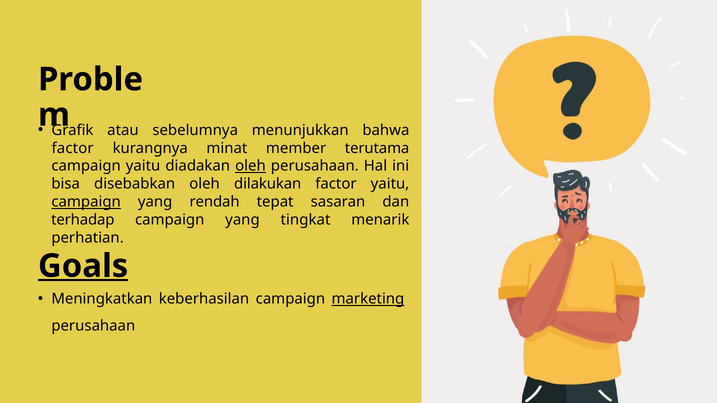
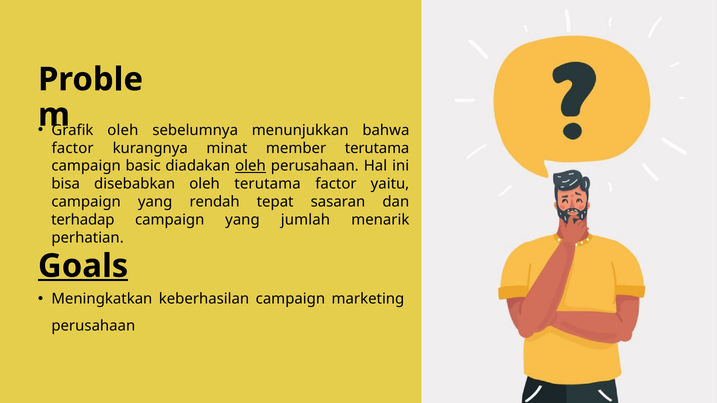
atau: atau -> oleh (123, 130)
campaign yaitu: yaitu -> basic (143, 166)
oleh dilakukan: dilakukan -> terutama (268, 184)
campaign underline: present -> none (86, 202)
tingkat: tingkat -> jumlah (305, 220)
marketing underline: present -> none (368, 299)
